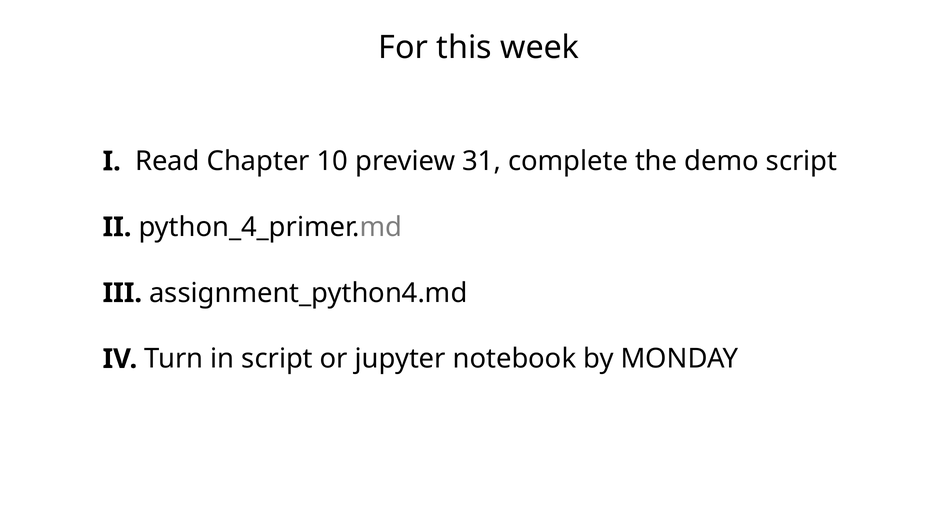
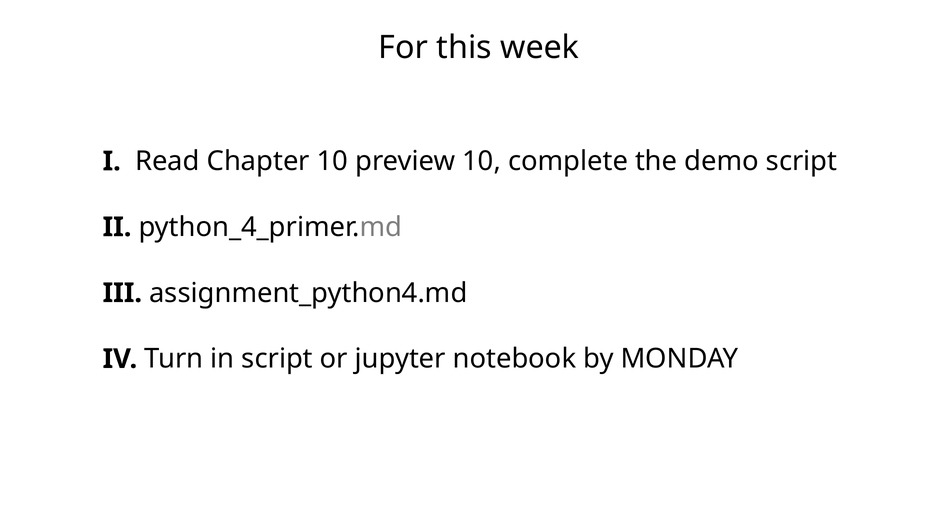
preview 31: 31 -> 10 (482, 161)
